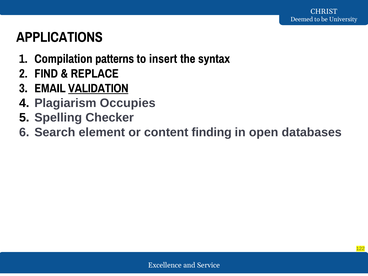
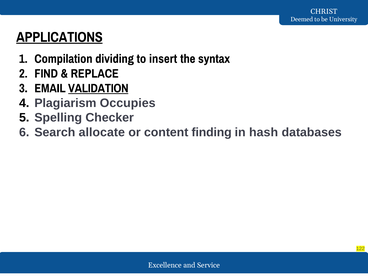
APPLICATIONS underline: none -> present (59, 37)
patterns: patterns -> dividing (115, 59)
element: element -> allocate (102, 132)
open: open -> hash (264, 132)
